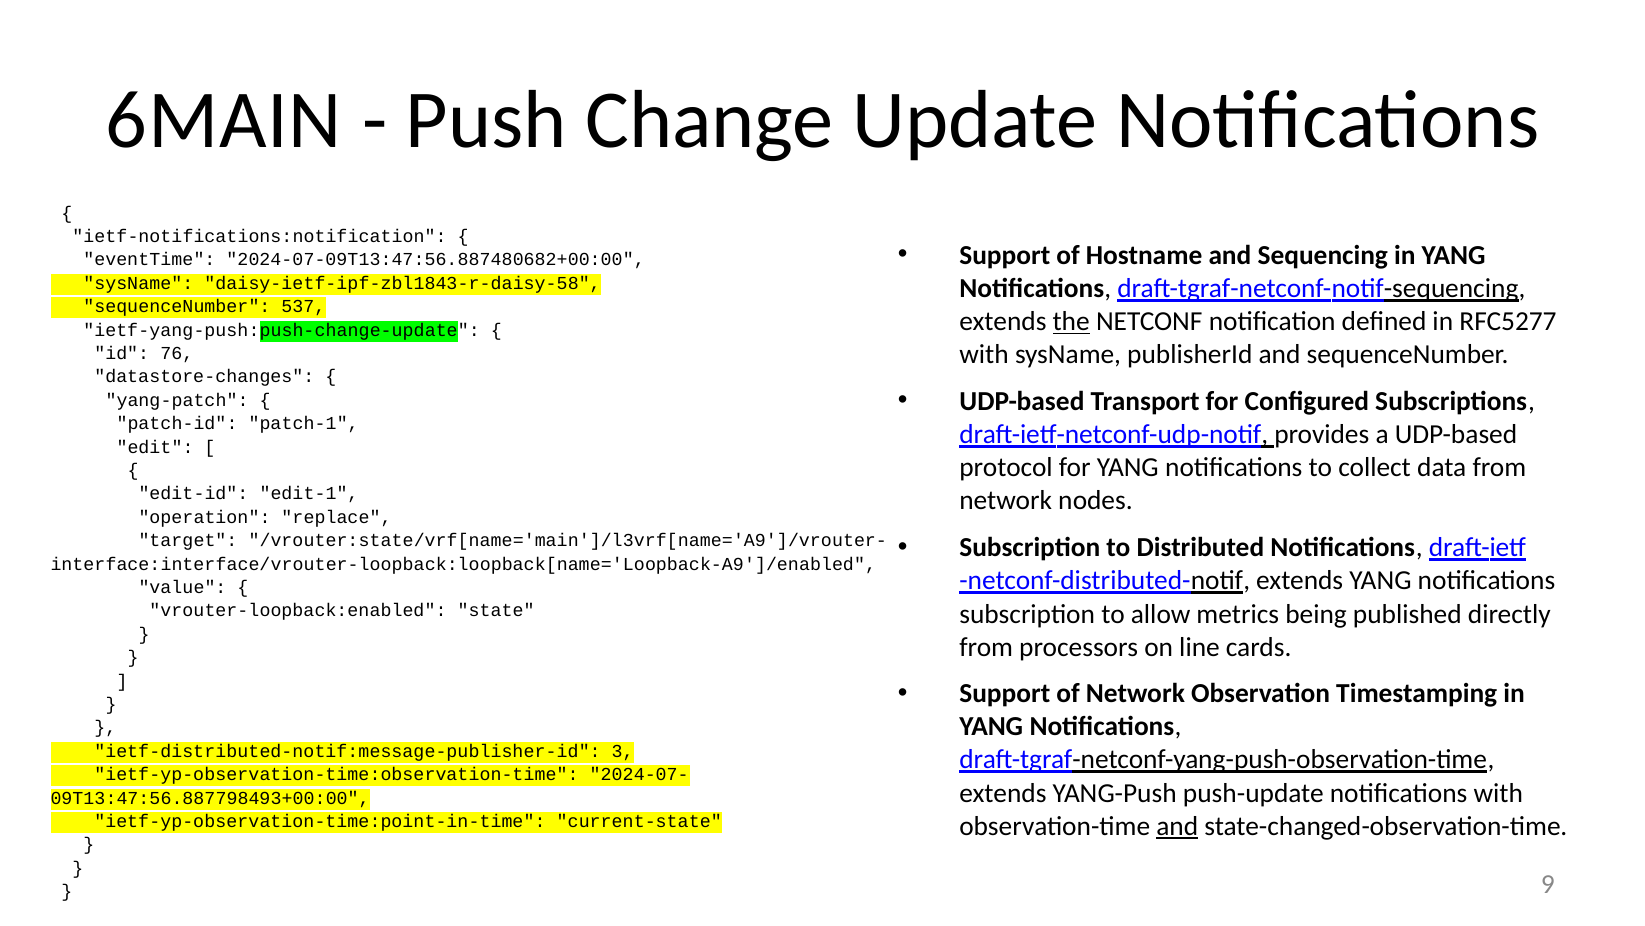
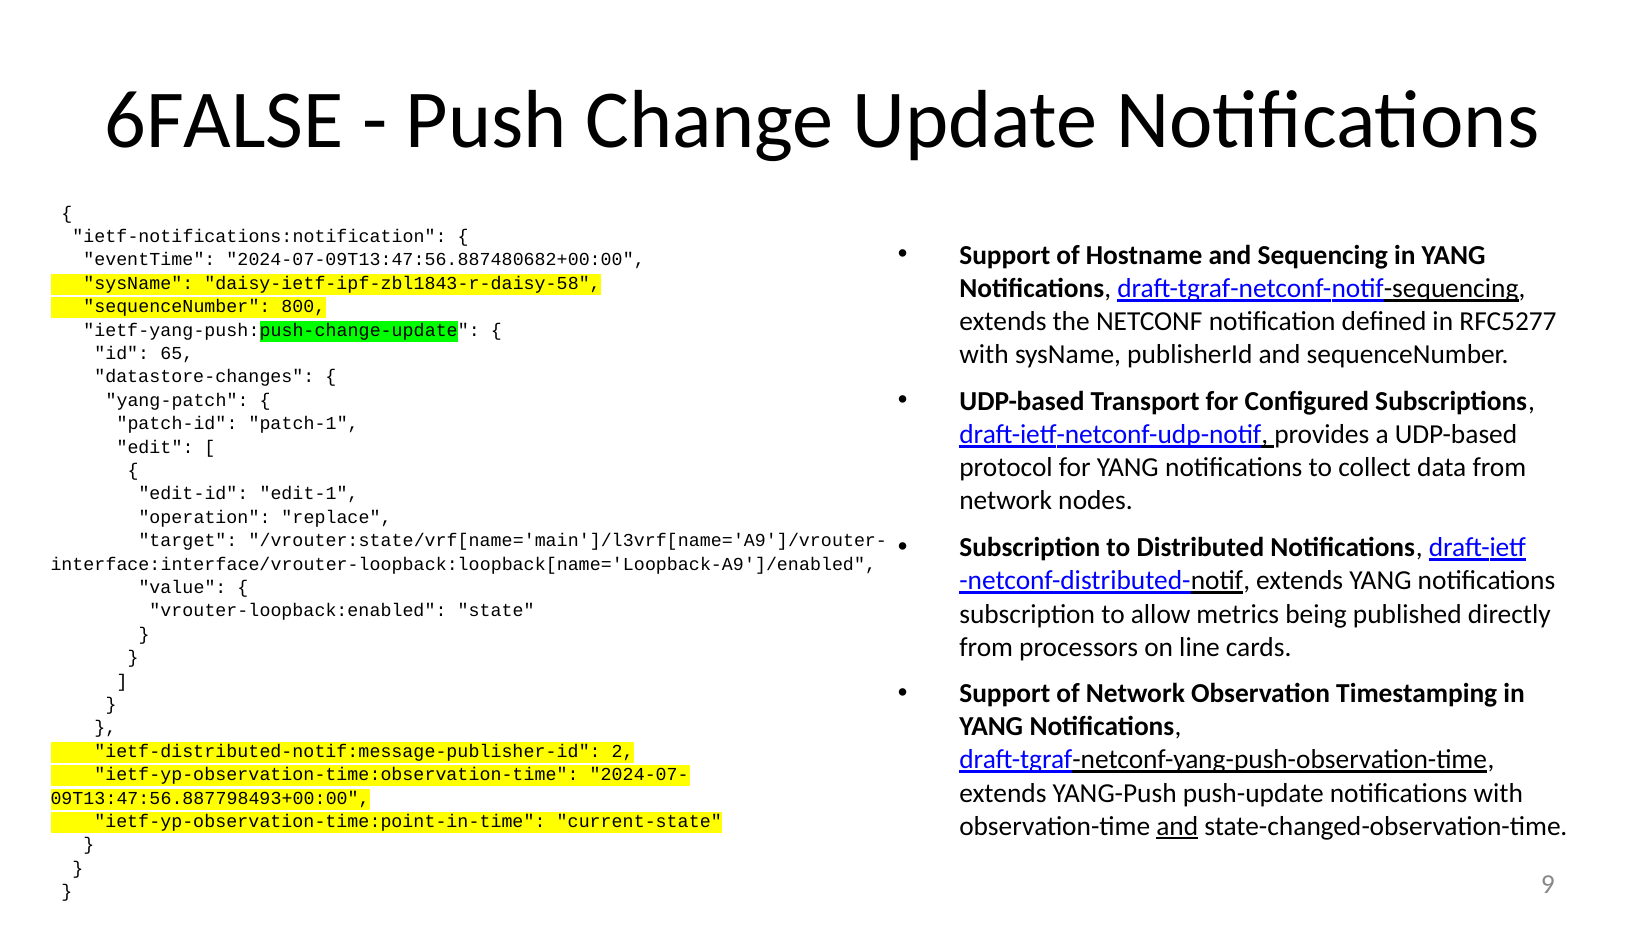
6MAIN: 6MAIN -> 6FALSE (224, 120)
537: 537 -> 800 (303, 307)
the underline: present -> none (1071, 322)
76: 76 -> 65 (177, 353)
3: 3 -> 2 (623, 751)
